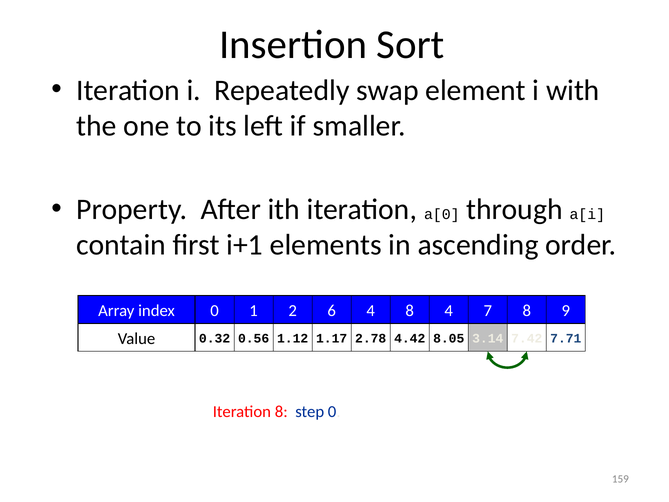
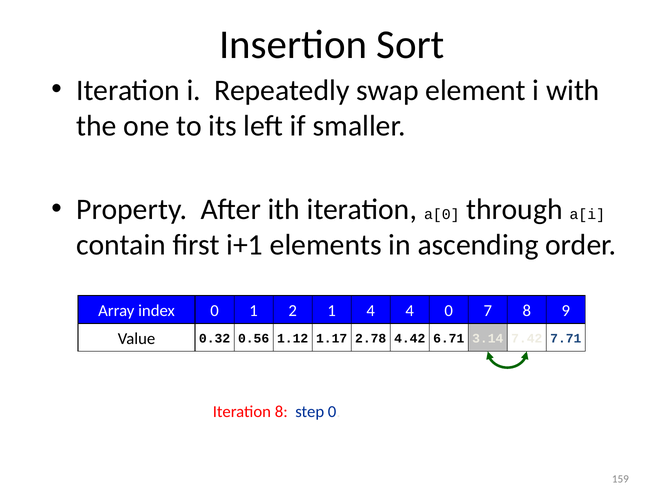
2 6: 6 -> 1 (332, 311)
4 8: 8 -> 4 (410, 311)
index 4: 4 -> 0 (449, 311)
8.05: 8.05 -> 6.71 (449, 338)
